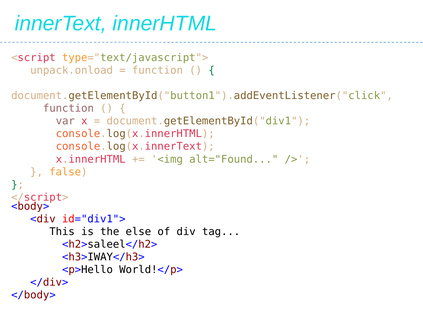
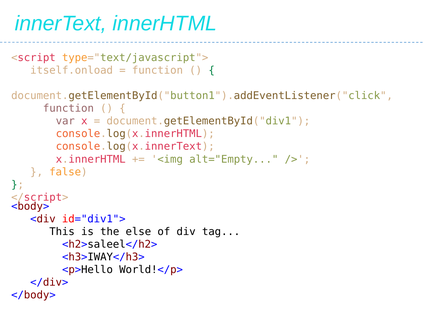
unpack.onload: unpack.onload -> itself.onload (72, 70)
alt="Found: alt="Found -> alt="Empty (234, 159)
